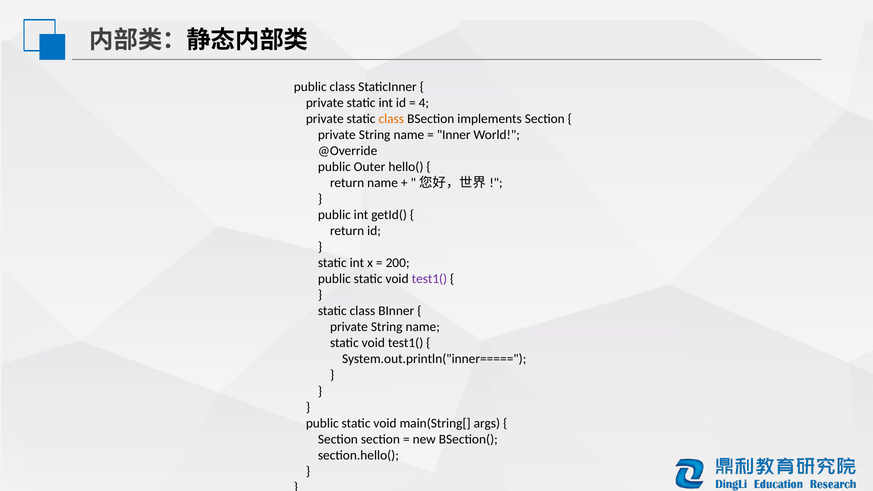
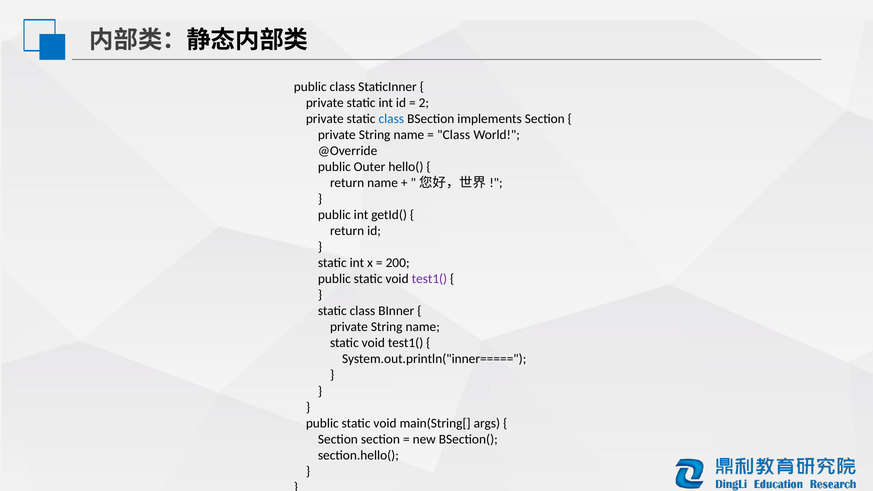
4: 4 -> 2 (424, 103)
class colour: orange -> blue (391, 119)
Inner: Inner -> Class (454, 135)
